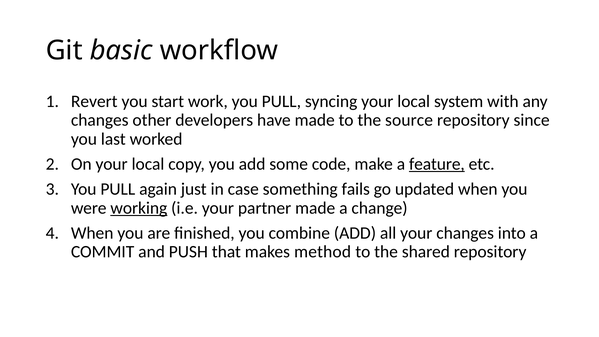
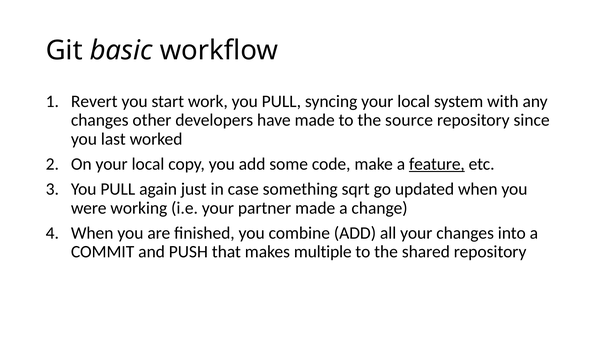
fails: fails -> sqrt (356, 189)
working underline: present -> none (139, 208)
method: method -> multiple (323, 252)
